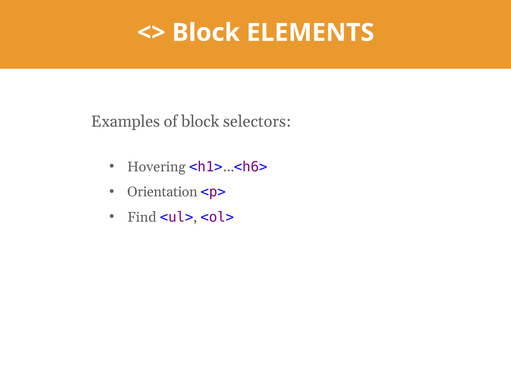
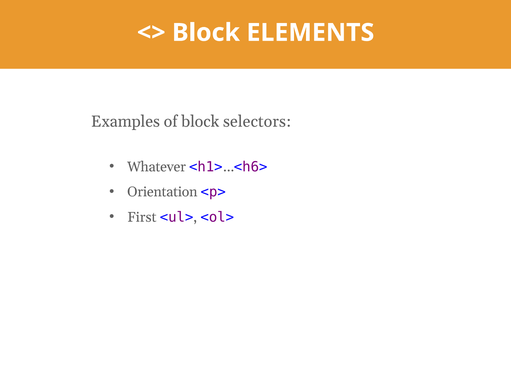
Hovering: Hovering -> Whatever (157, 167)
Find: Find -> First (142, 217)
